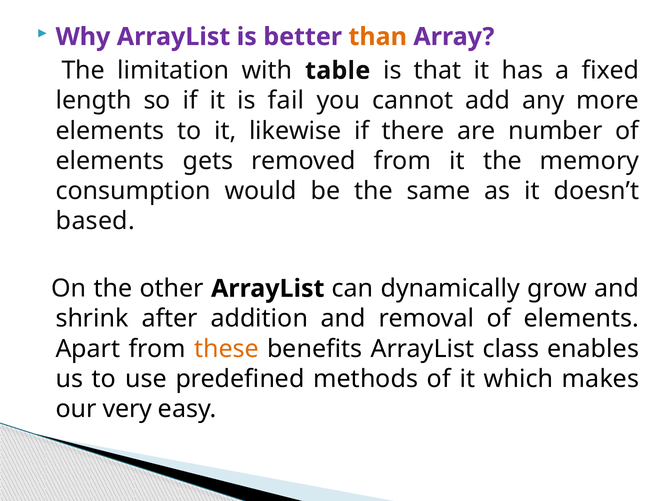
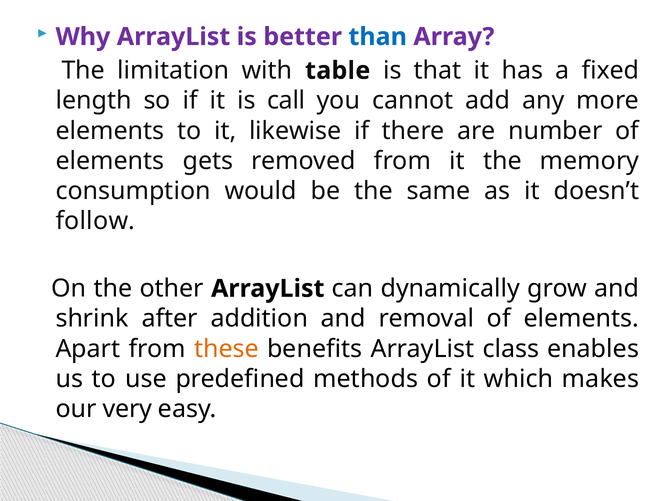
than colour: orange -> blue (378, 37)
fail: fail -> call (286, 101)
based: based -> follow (95, 221)
